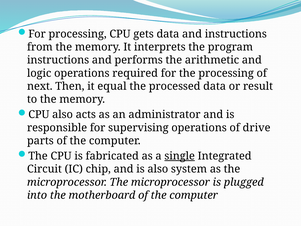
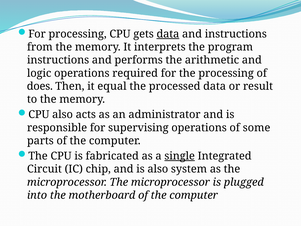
data underline: none -> present (168, 34)
next: next -> does (40, 86)
drive: drive -> some (257, 128)
